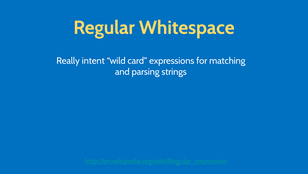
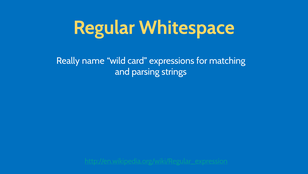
intent: intent -> name (93, 61)
